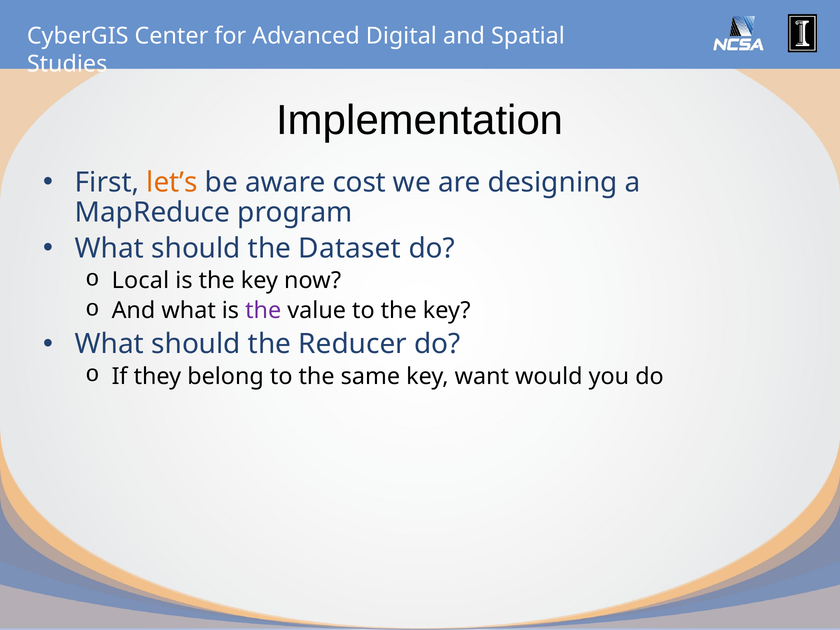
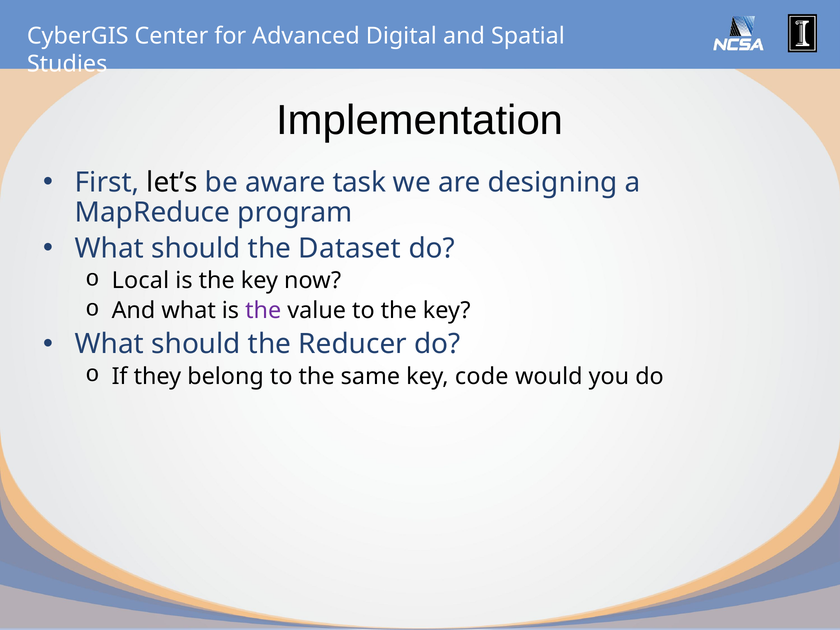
let’s colour: orange -> black (172, 182)
cost: cost -> task (359, 182)
want: want -> code (482, 376)
